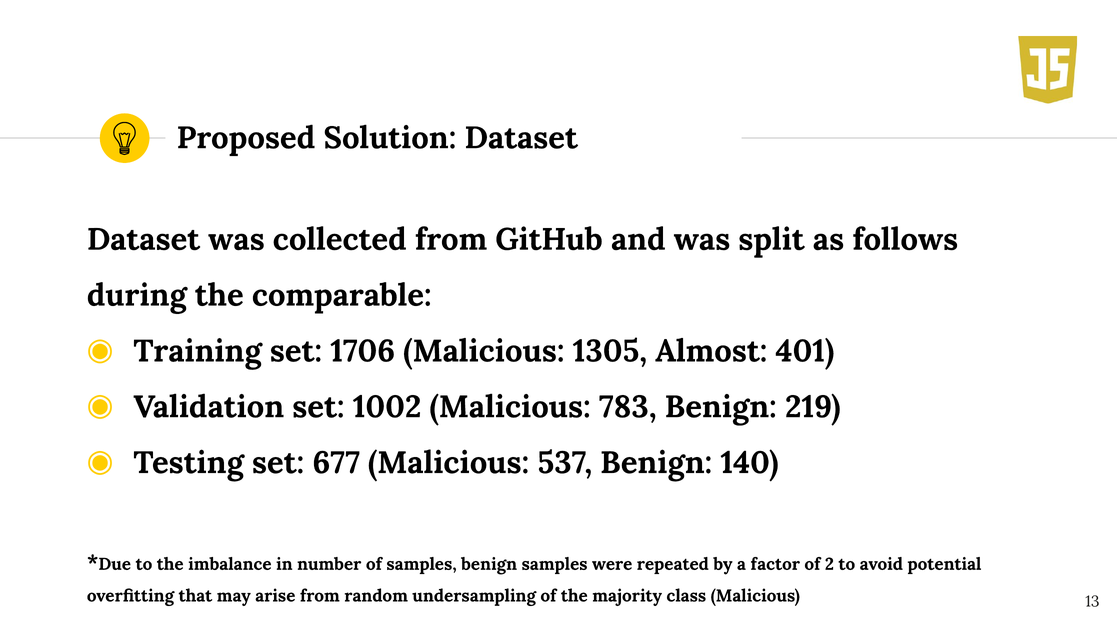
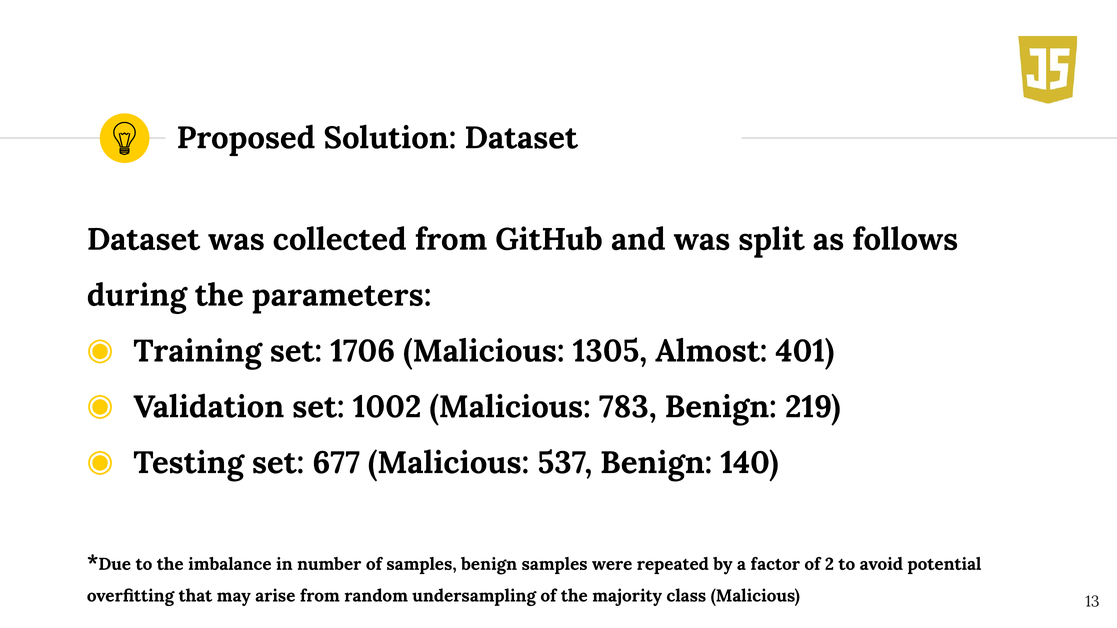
comparable: comparable -> parameters (342, 295)
